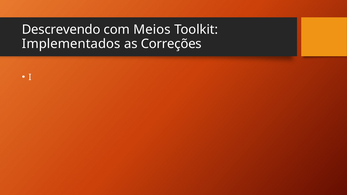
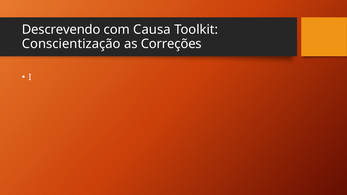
Meios: Meios -> Causa (152, 30)
Implementados: Implementados -> Conscientização (71, 44)
